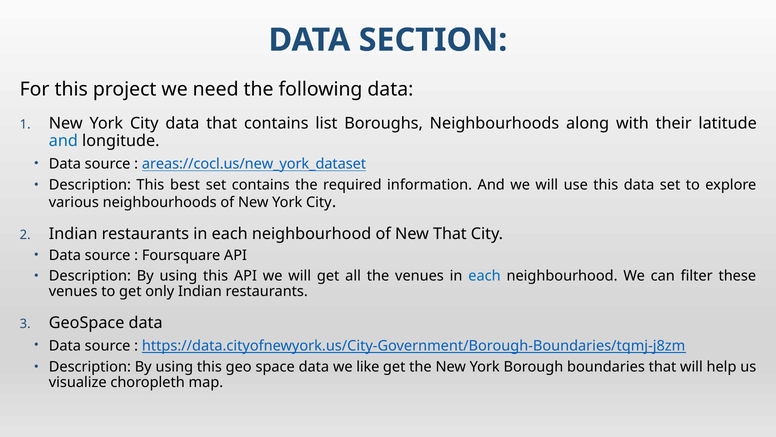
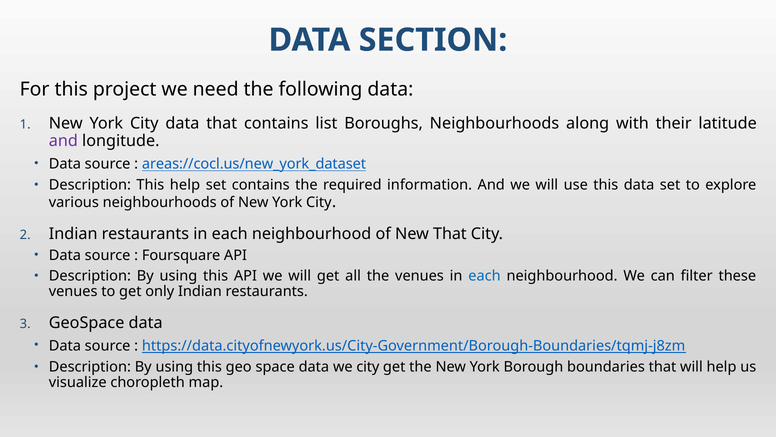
and colour: blue -> purple (63, 141)
This best: best -> help (185, 185)
we like: like -> city (368, 367)
